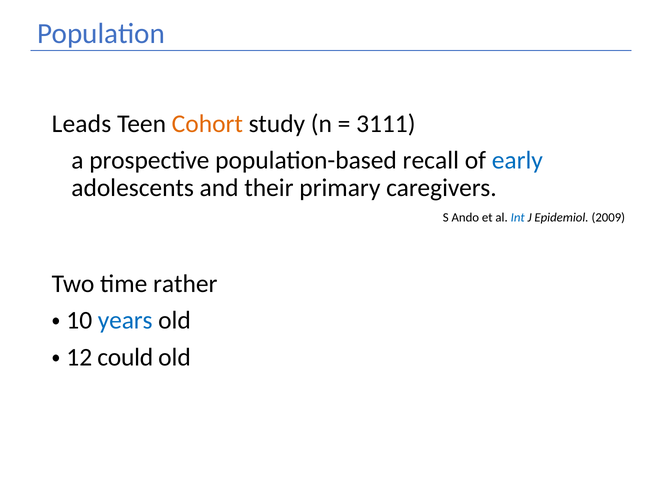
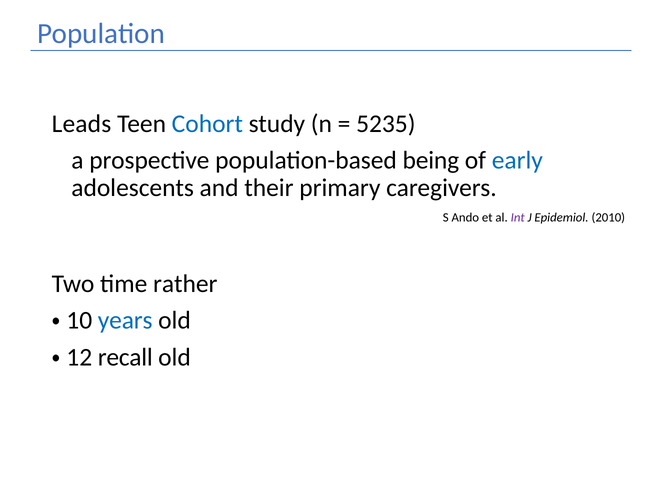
Cohort colour: orange -> blue (207, 124)
3111: 3111 -> 5235 (386, 124)
recall: recall -> being (431, 160)
Int colour: blue -> purple (518, 218)
2009: 2009 -> 2010 (608, 218)
could: could -> recall (125, 357)
